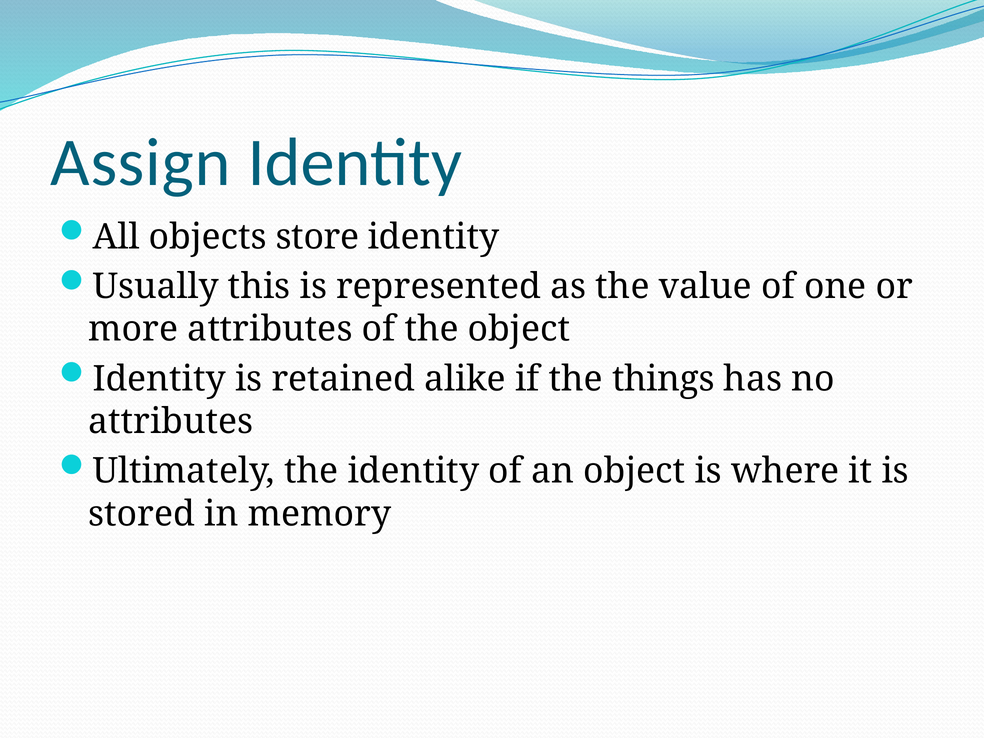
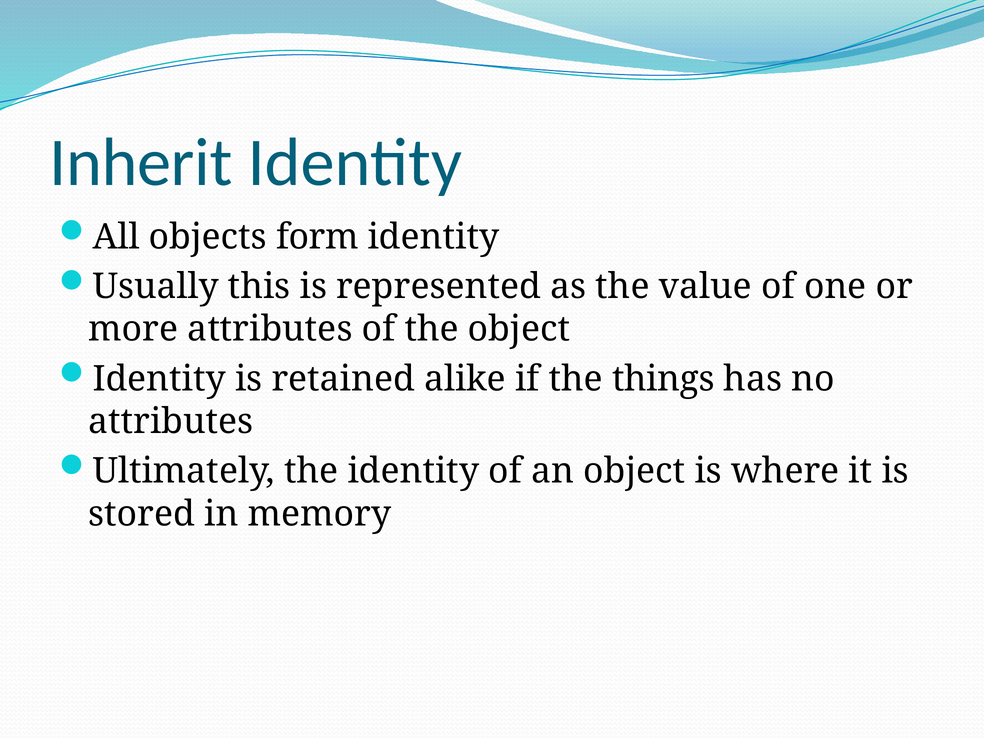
Assign: Assign -> Inherit (141, 163)
store: store -> form (317, 237)
